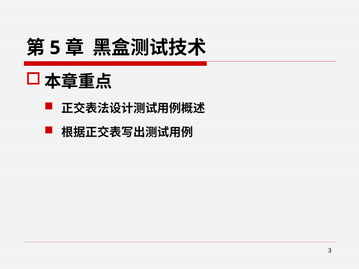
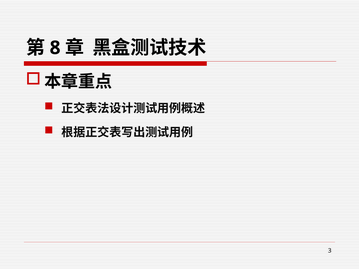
5: 5 -> 8 (55, 48)
